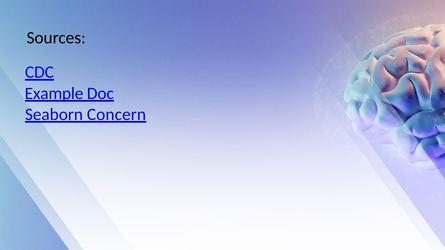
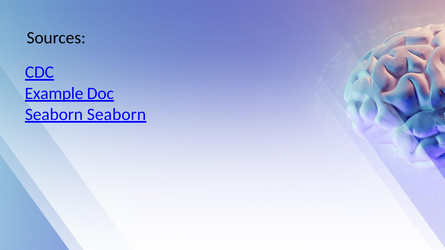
Seaborn Concern: Concern -> Seaborn (116, 115)
